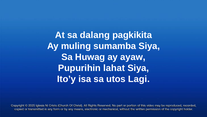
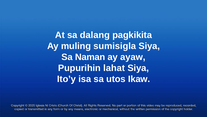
sumamba: sumamba -> sumisigla (115, 46)
Huwag: Huwag -> Naman (90, 57)
Lagi: Lagi -> Ikaw (139, 79)
